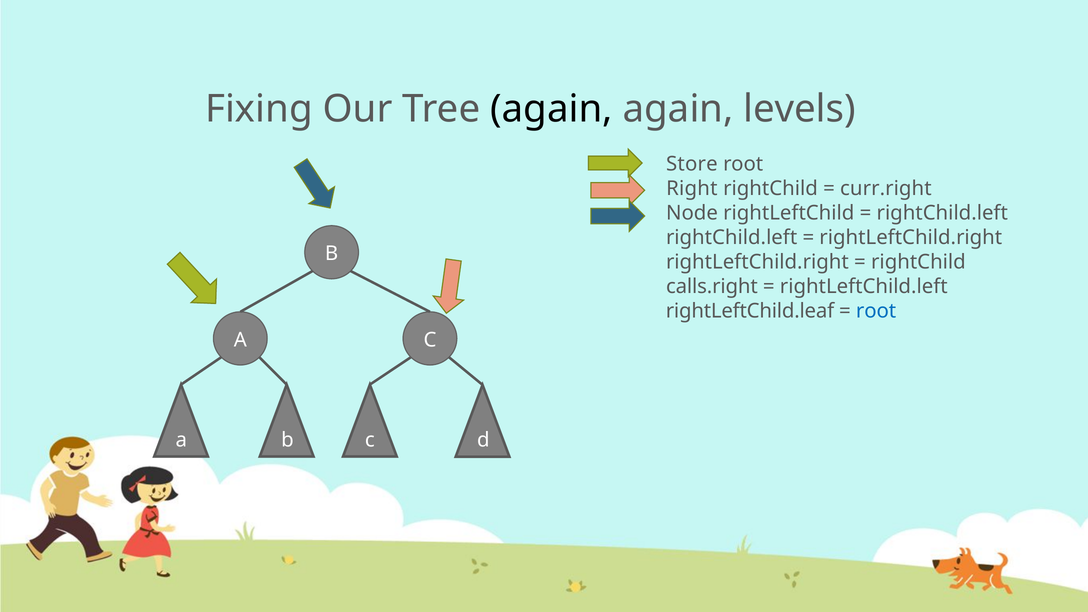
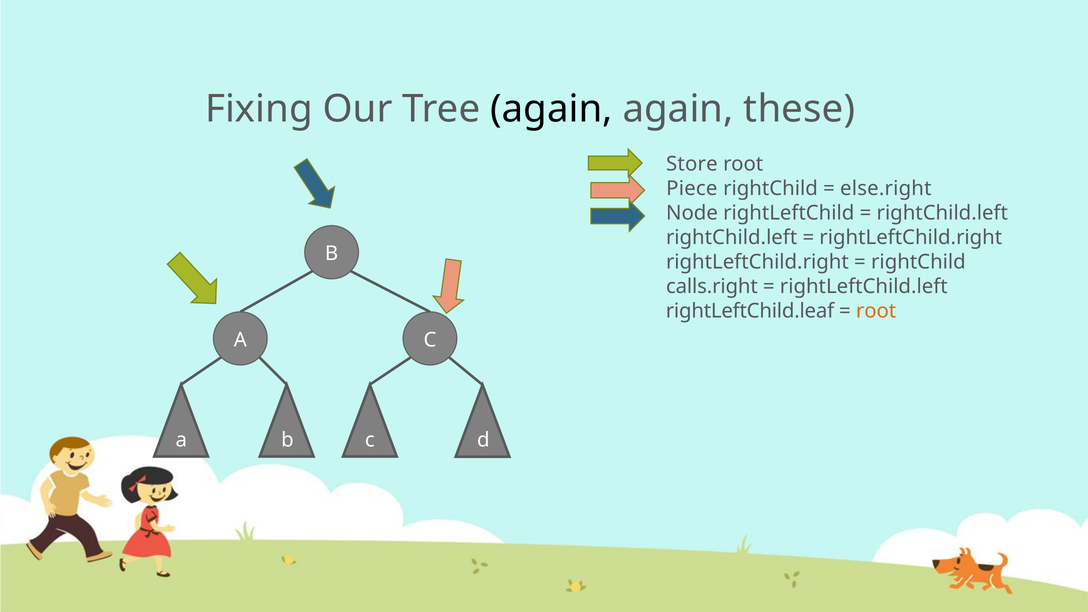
levels: levels -> these (799, 109)
Right: Right -> Piece (692, 189)
curr.right: curr.right -> else.right (886, 189)
root colour: blue -> orange (876, 311)
